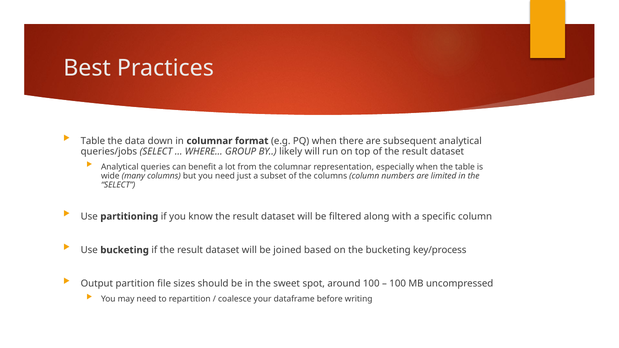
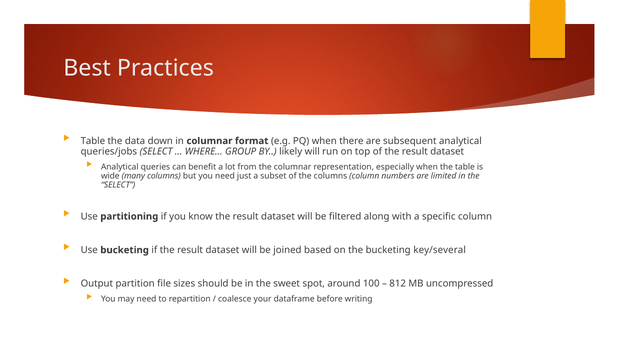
key/process: key/process -> key/several (440, 250)
100: 100 -> 812 (398, 284)
